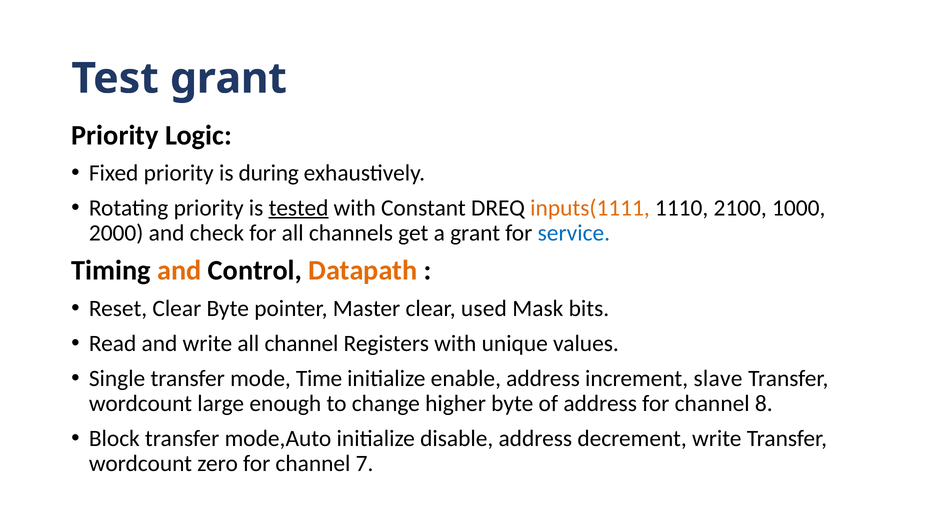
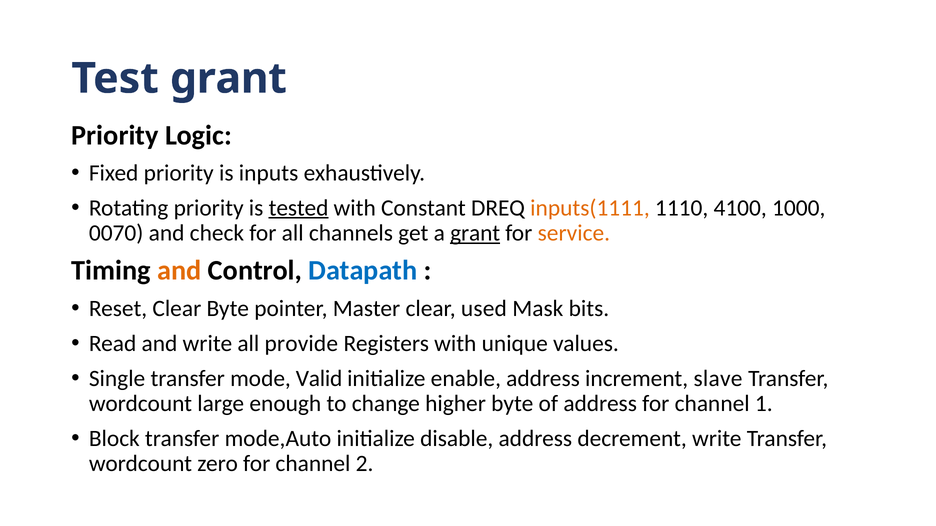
during: during -> inputs (269, 173)
2100: 2100 -> 4100 (740, 208)
2000: 2000 -> 0070 (116, 233)
grant underline: none -> present (475, 233)
service colour: blue -> orange (574, 233)
Datapath colour: orange -> blue (363, 271)
all channel: channel -> provide (301, 344)
Time: Time -> Valid (319, 379)
8: 8 -> 1 (764, 404)
7: 7 -> 2 (365, 464)
